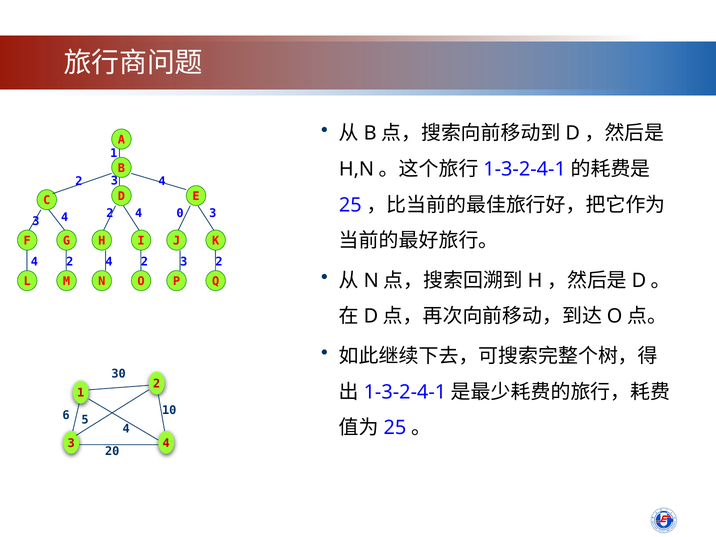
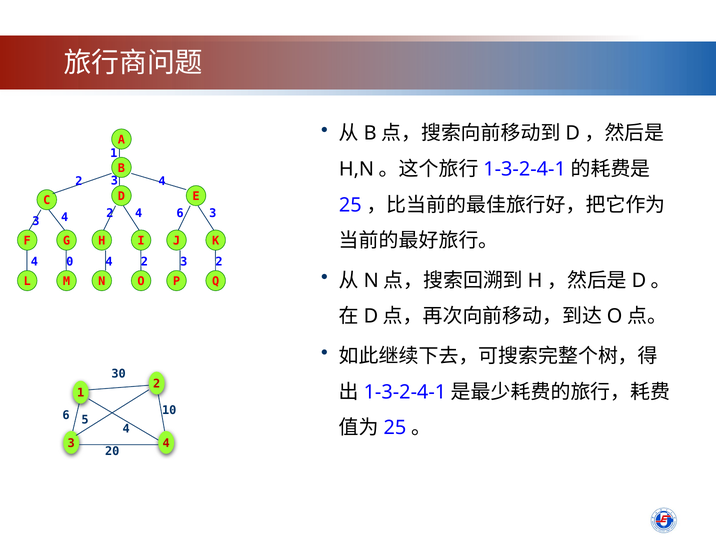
4 0: 0 -> 6 (180, 213)
2: 2 -> 0 (70, 262)
